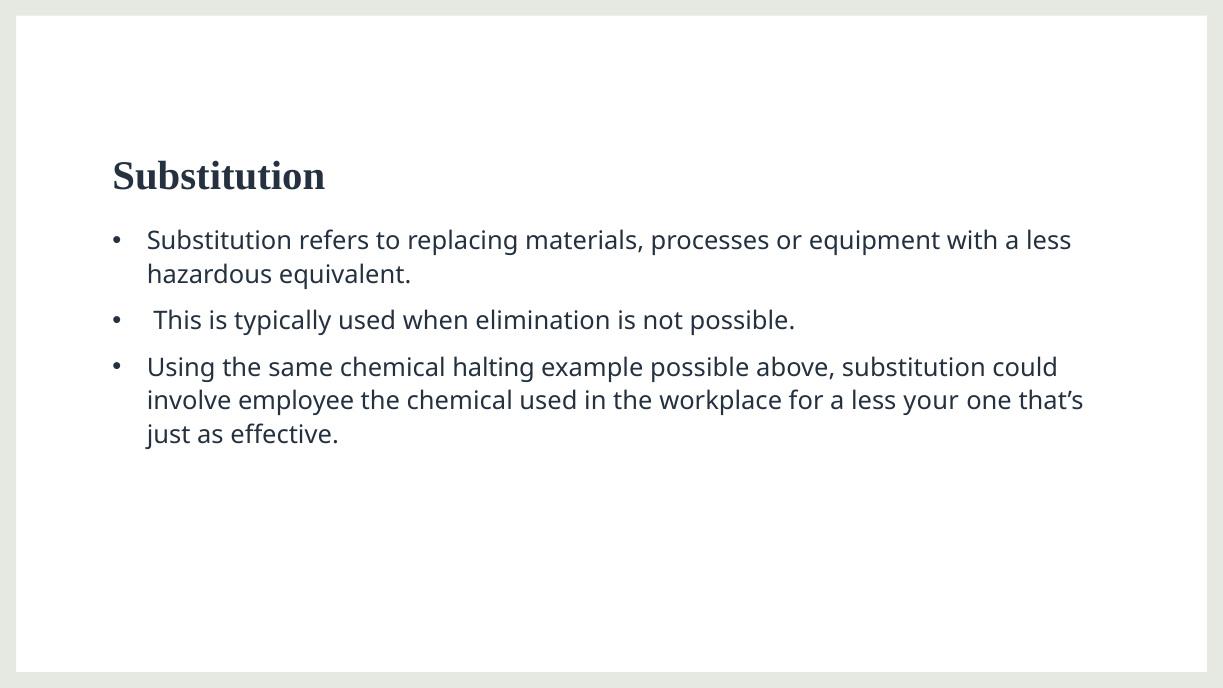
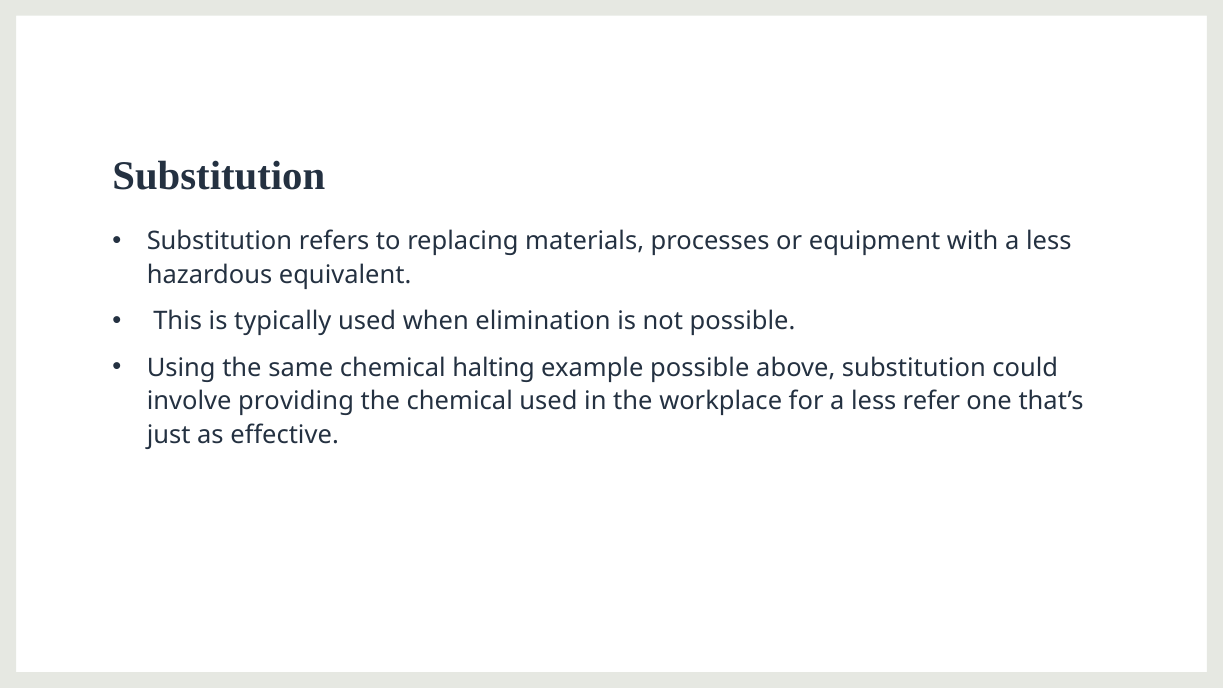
employee: employee -> providing (296, 402)
your: your -> refer (931, 402)
